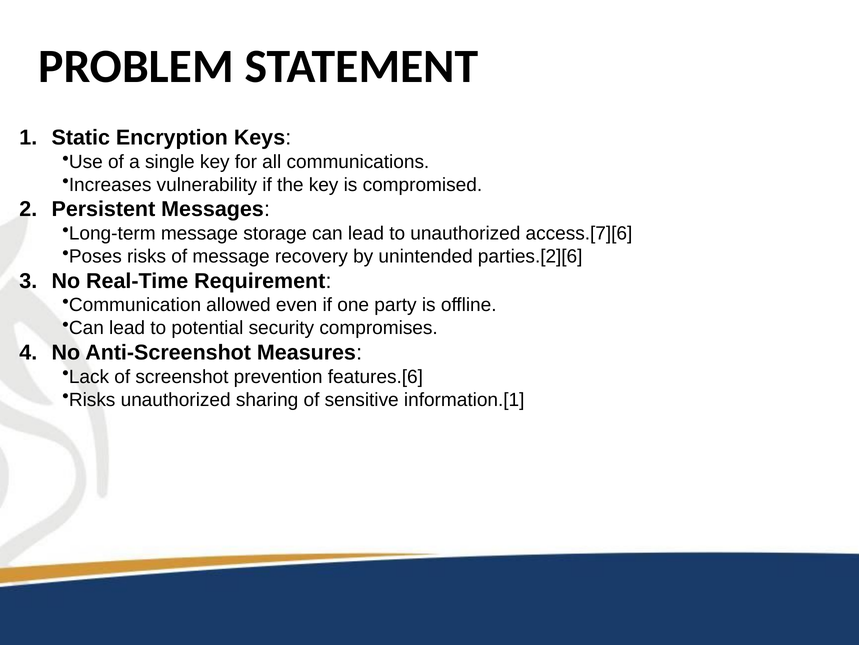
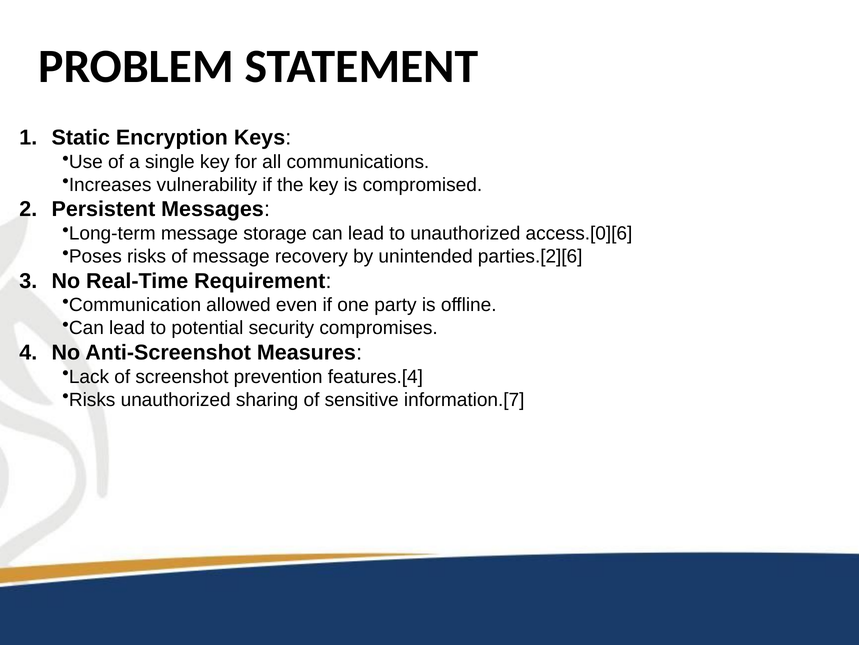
access.[7][6: access.[7][6 -> access.[0][6 (579, 233)
features.[6: features.[6 -> features.[4 (375, 376)
information.[1: information.[1 -> information.[7 (464, 399)
